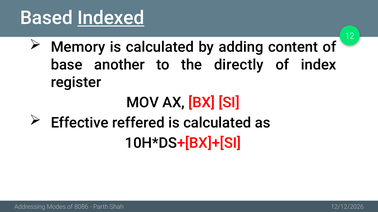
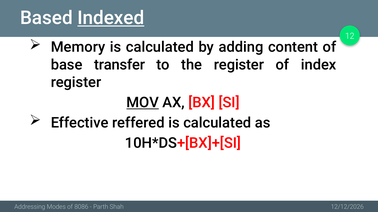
another: another -> transfer (120, 65)
the directly: directly -> register (239, 65)
MOV underline: none -> present (143, 103)
